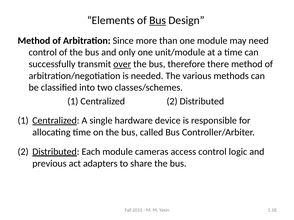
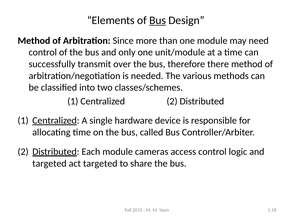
over underline: present -> none (122, 64)
previous: previous -> targeted (49, 164)
act adapters: adapters -> targeted (100, 164)
